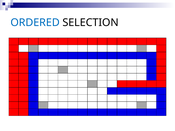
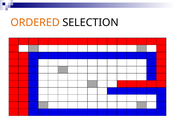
ORDERED colour: blue -> orange (35, 23)
